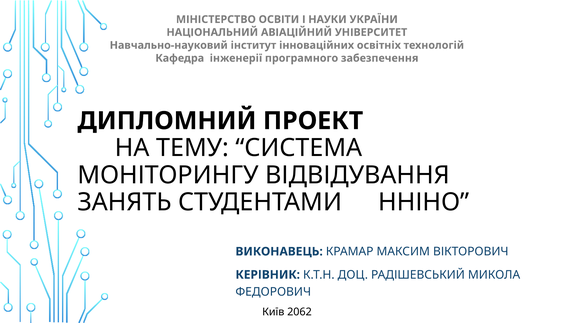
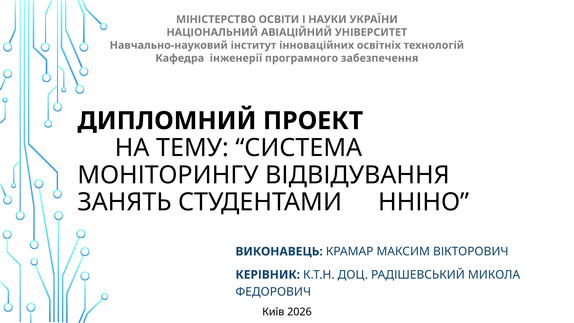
2062: 2062 -> 2026 (299, 312)
